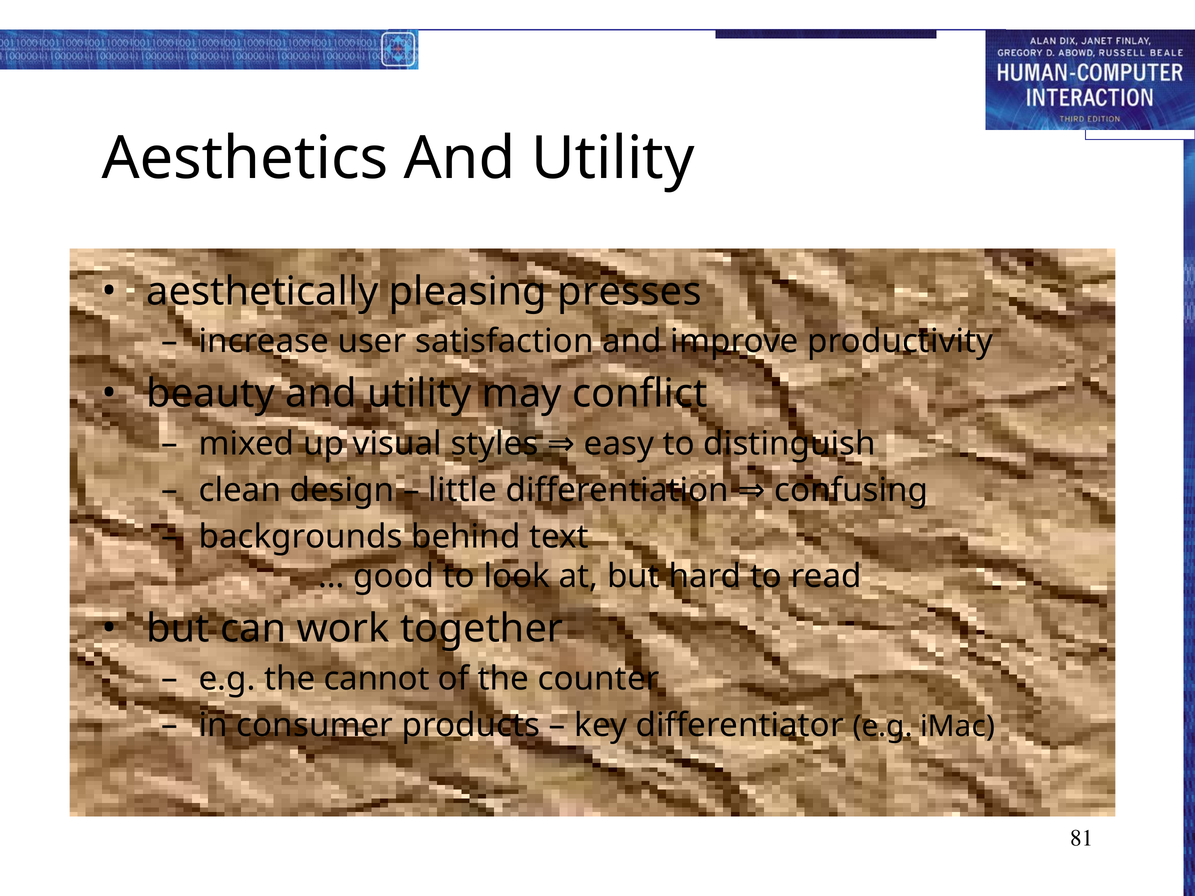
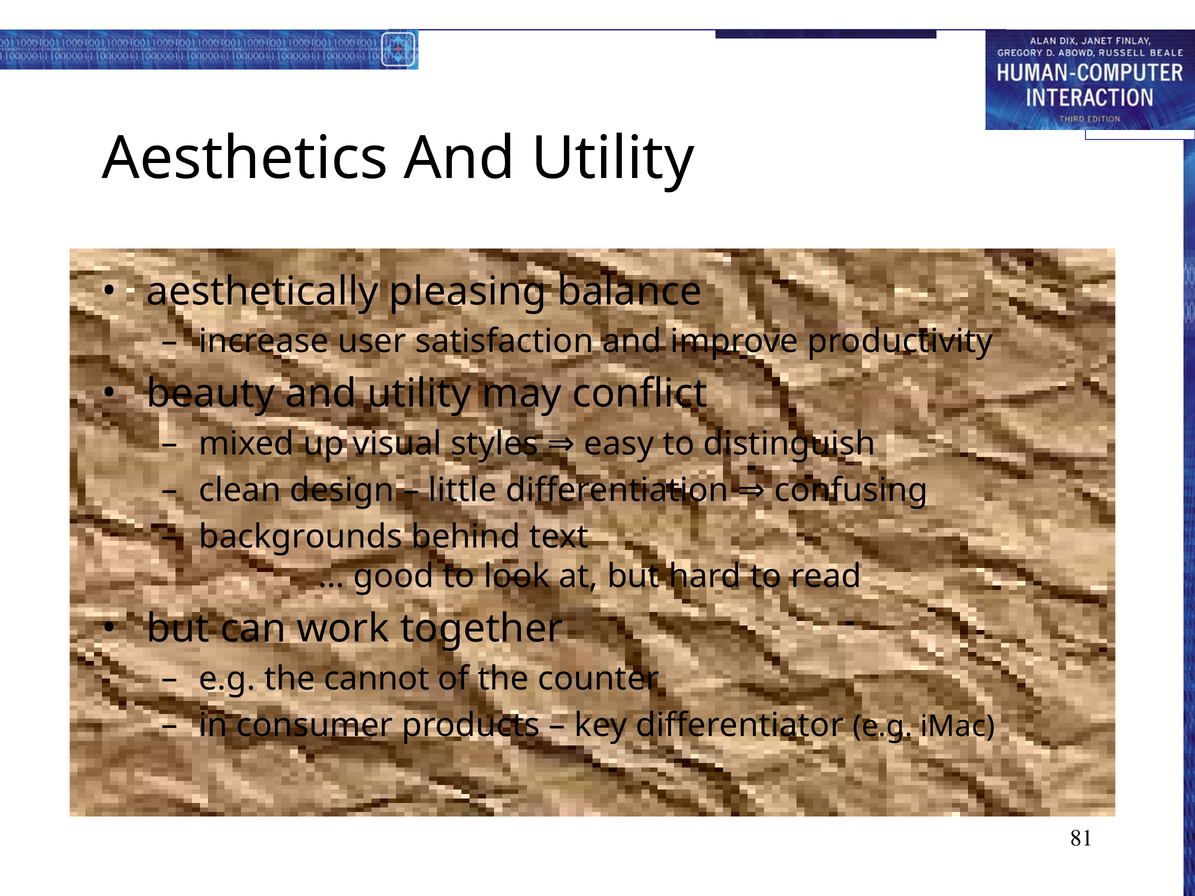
presses: presses -> balance (630, 292)
